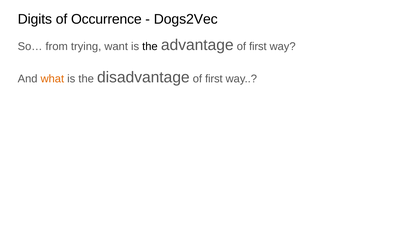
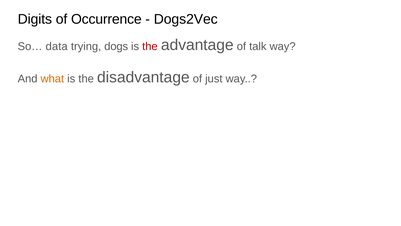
from: from -> data (57, 47)
want: want -> dogs (116, 47)
the colour: black -> red (150, 47)
advantage of first: first -> talk (258, 47)
disadvantage of first: first -> just (214, 79)
